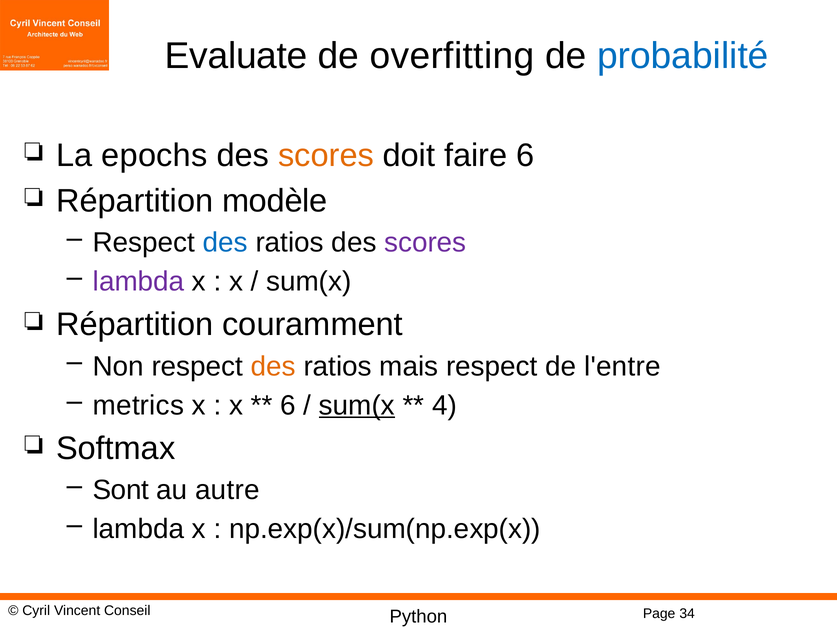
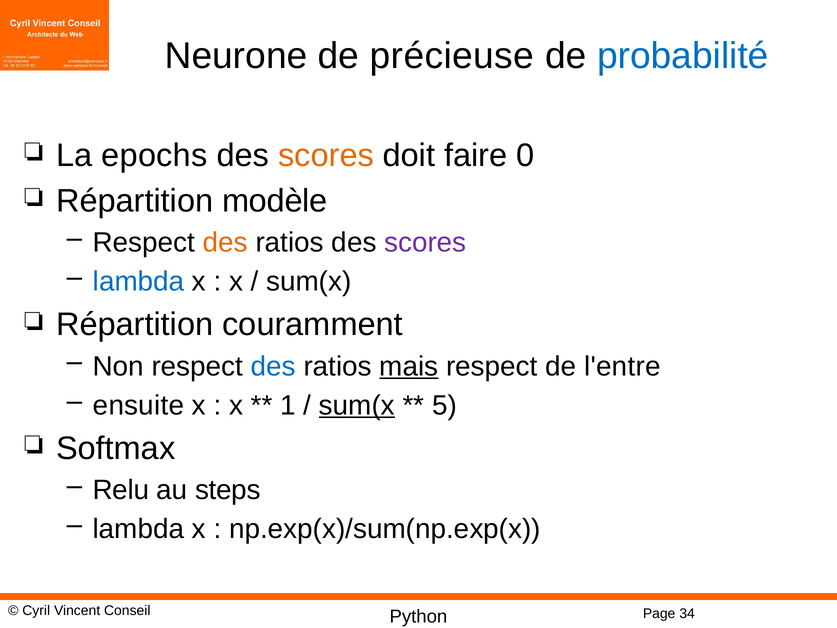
Evaluate: Evaluate -> Neurone (236, 56)
overfitting: overfitting -> précieuse (452, 56)
faire 6: 6 -> 0 (525, 155)
des colour: blue -> orange (225, 242)
lambda colour: purple -> blue (139, 281)
des colour: orange -> blue (273, 366)
mais underline: none -> present (409, 366)
metrics: metrics -> ensuite (138, 405)
6: 6 -> 1 (288, 405)
4: 4 -> 5 (444, 405)
Sont: Sont -> Relu (121, 490)
autre: autre -> steps (228, 490)
